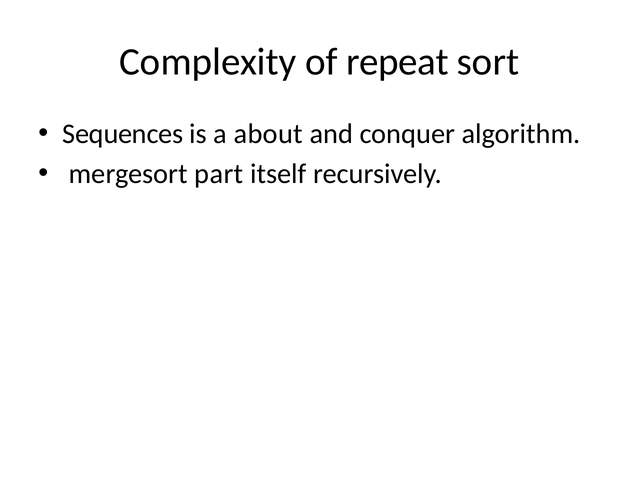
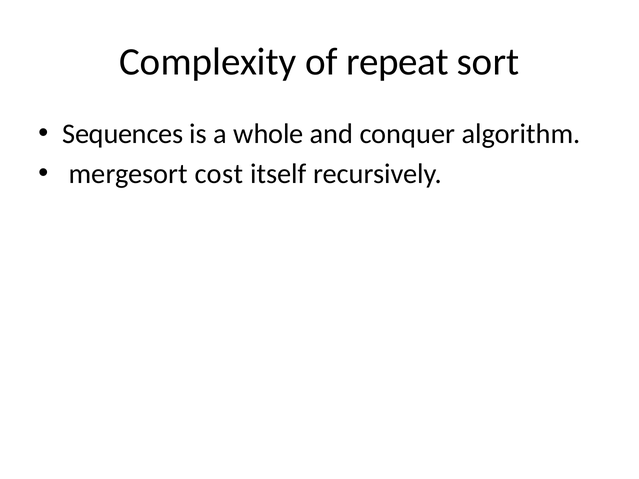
about: about -> whole (269, 134)
part: part -> cost (219, 174)
